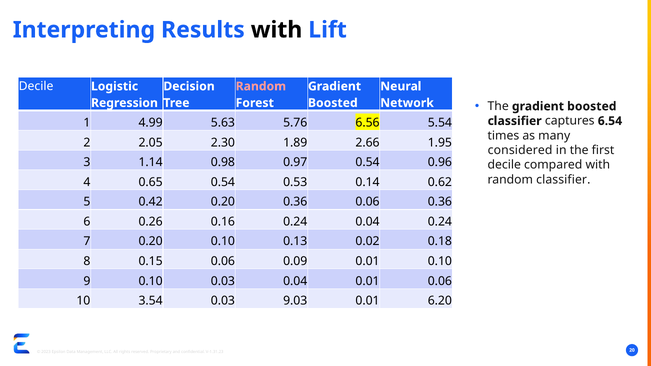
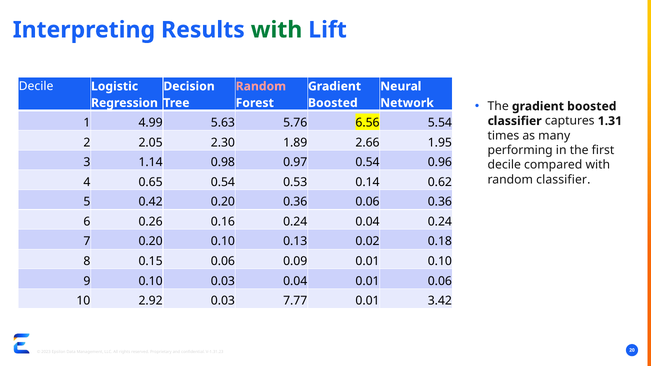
with colour: black -> green (277, 30)
6.54: 6.54 -> 1.31 (610, 121)
considered: considered -> performing (520, 150)
3.54: 3.54 -> 2.92 (151, 301)
9.03: 9.03 -> 7.77 (295, 301)
6.20: 6.20 -> 3.42 (440, 301)
